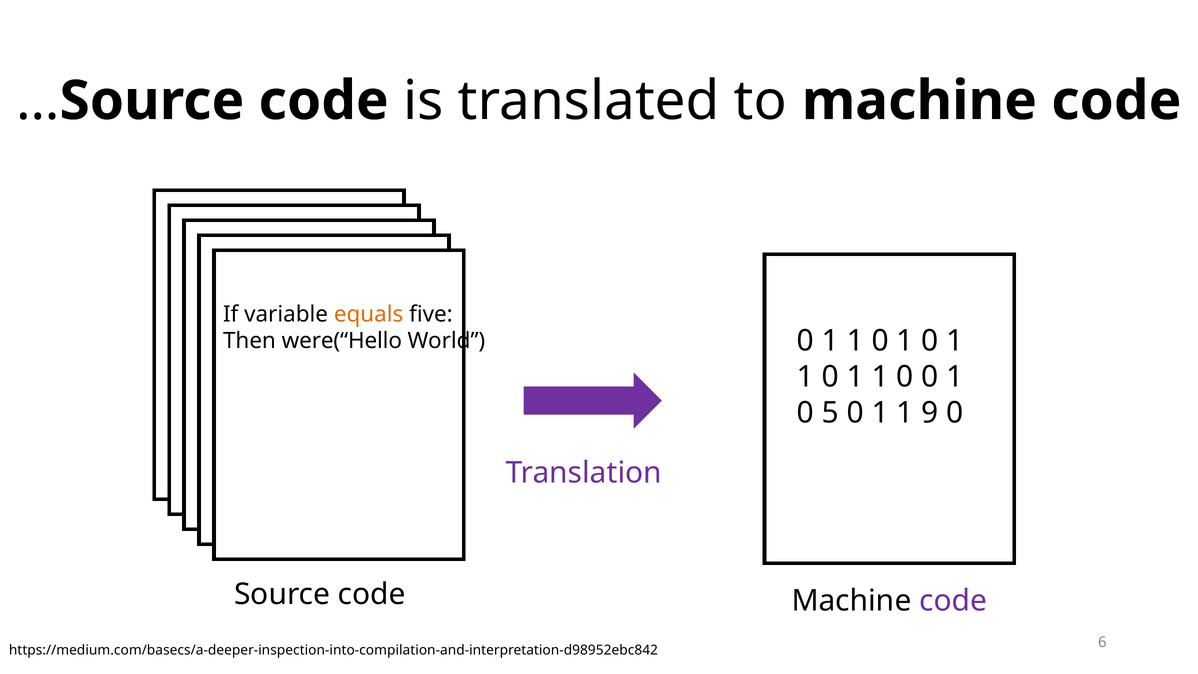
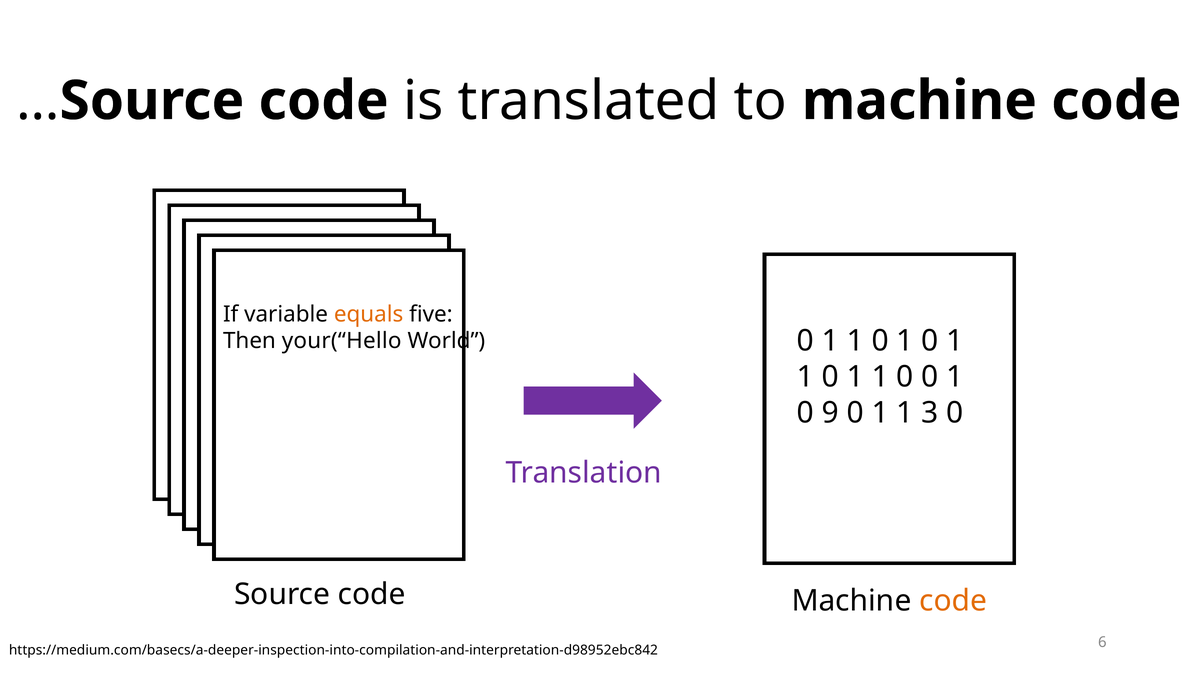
were(“Hello: were(“Hello -> your(“Hello (342, 341)
5: 5 -> 9 (830, 413)
9: 9 -> 3 (930, 413)
code colour: purple -> orange (953, 601)
